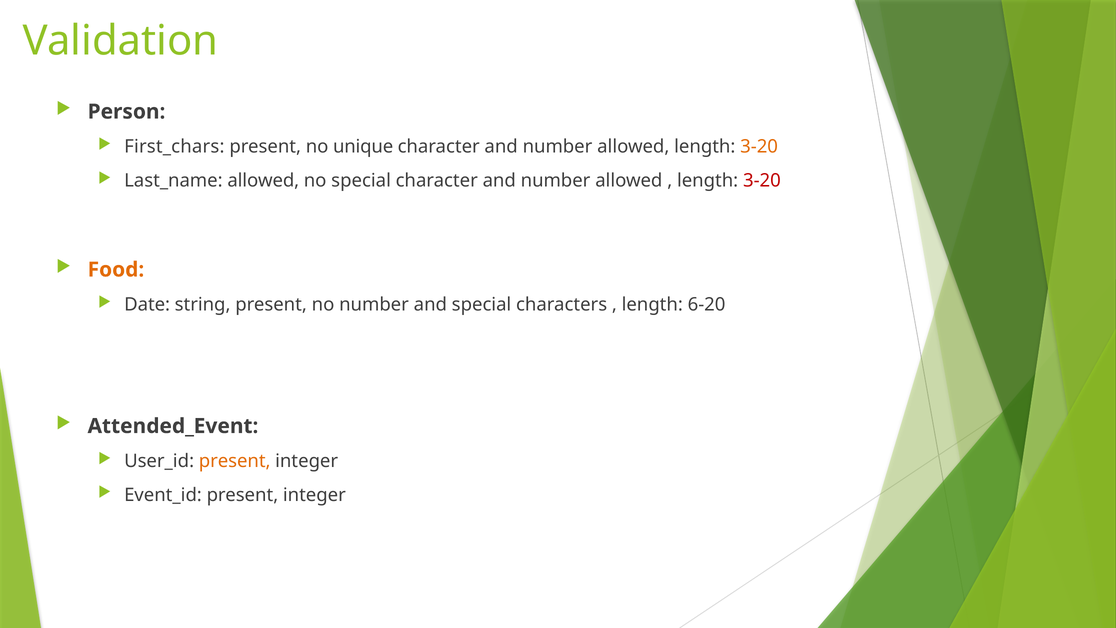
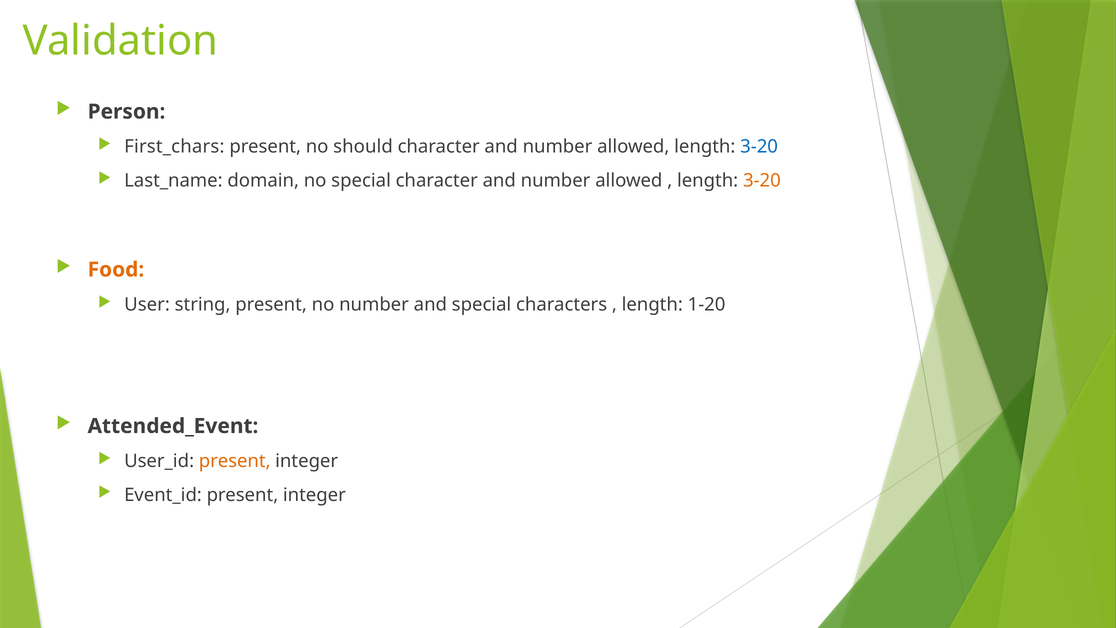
unique: unique -> should (363, 147)
3-20 colour: orange -> blue (759, 147)
Last_name allowed: allowed -> domain (263, 181)
3-20 colour: red -> orange (762, 181)
Date: Date -> User (147, 305)
6-20: 6-20 -> 1-20 (707, 305)
